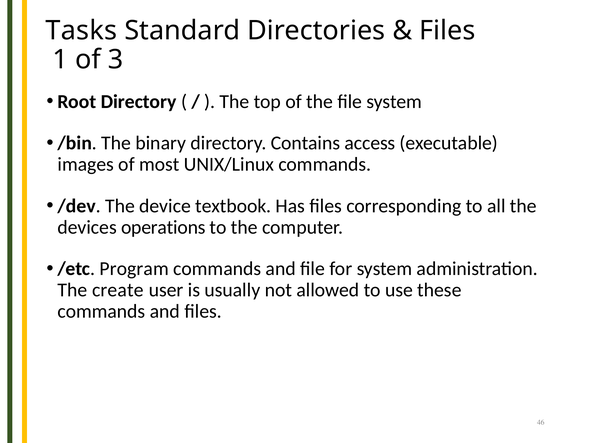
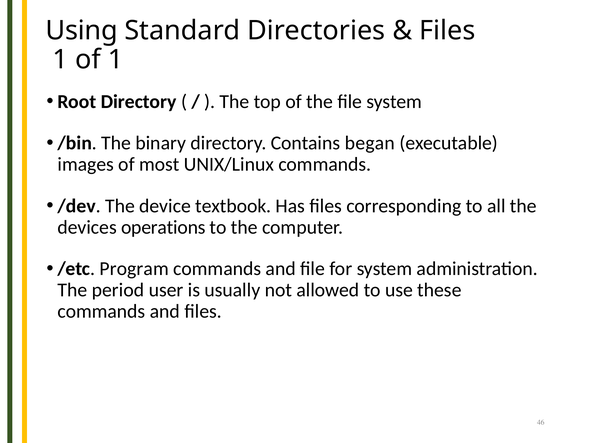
Tasks: Tasks -> Using (82, 31)
of 3: 3 -> 1 (116, 60)
access: access -> began (370, 143)
create: create -> period (118, 290)
